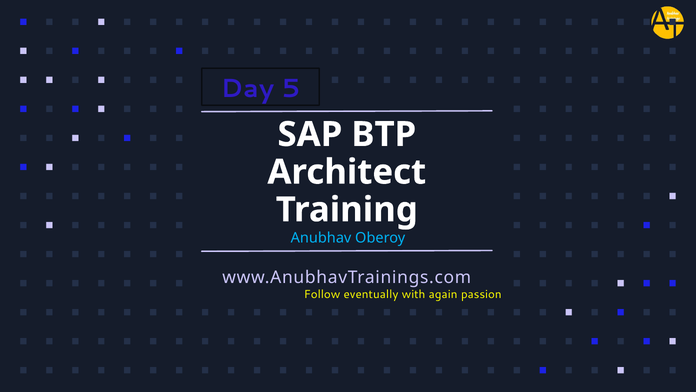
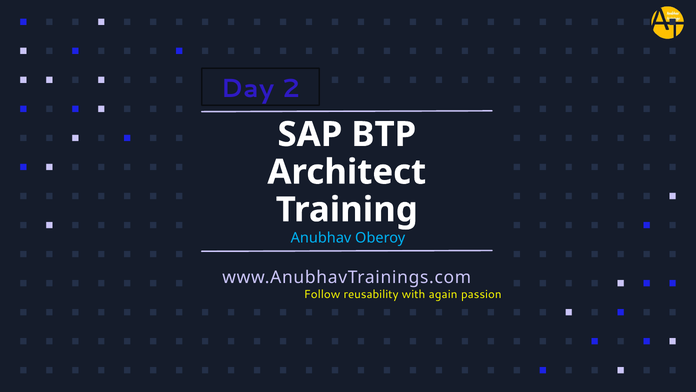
5: 5 -> 2 (291, 89)
eventually: eventually -> reusability (371, 294)
